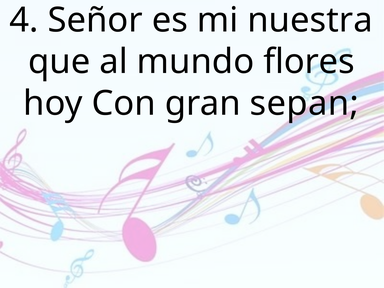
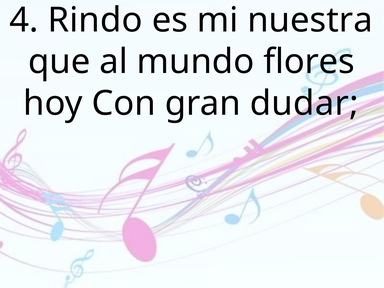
Señor: Señor -> Rindo (95, 20)
sepan: sepan -> dudar (304, 103)
